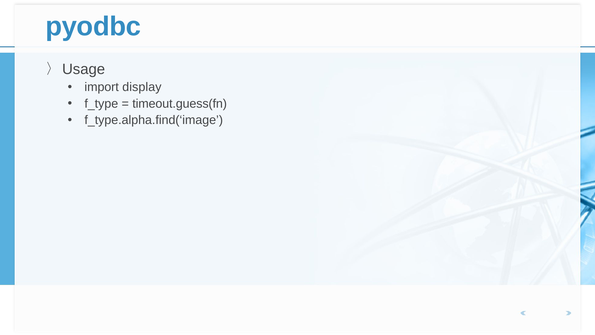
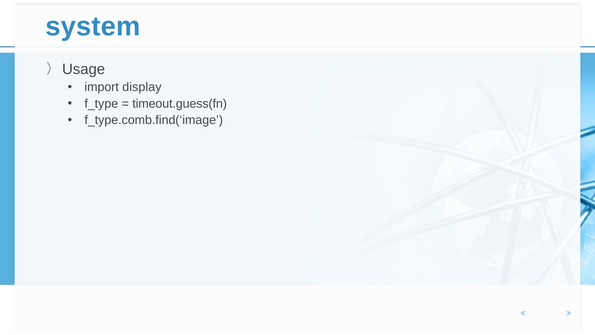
pyodbc: pyodbc -> system (93, 27)
f_type.alpha.find(‘image: f_type.alpha.find(‘image -> f_type.comb.find(‘image (154, 120)
